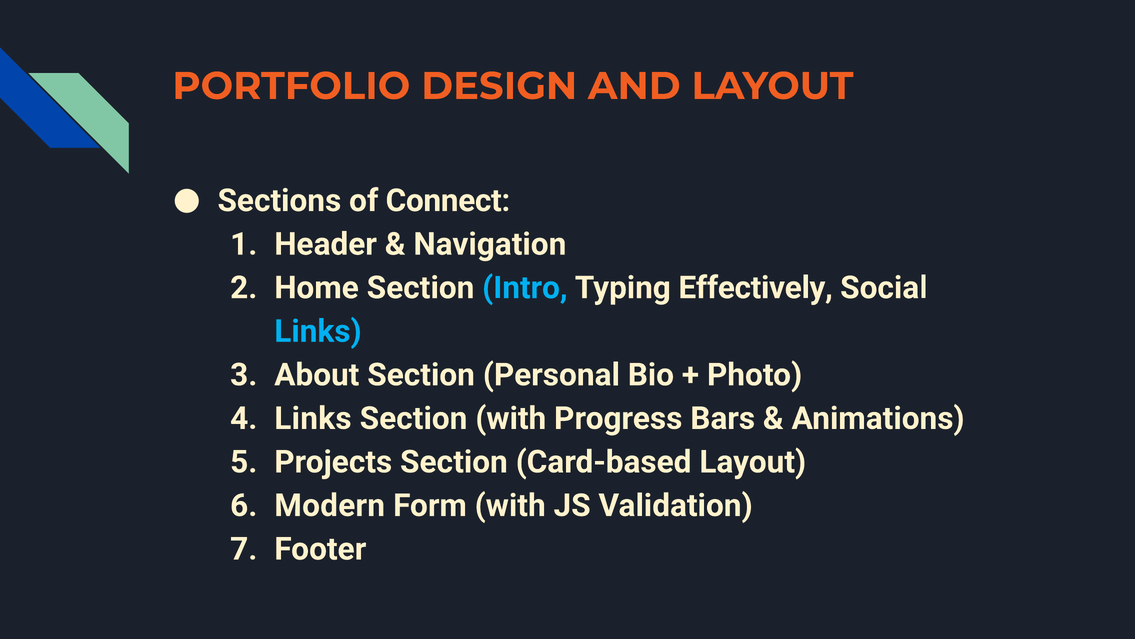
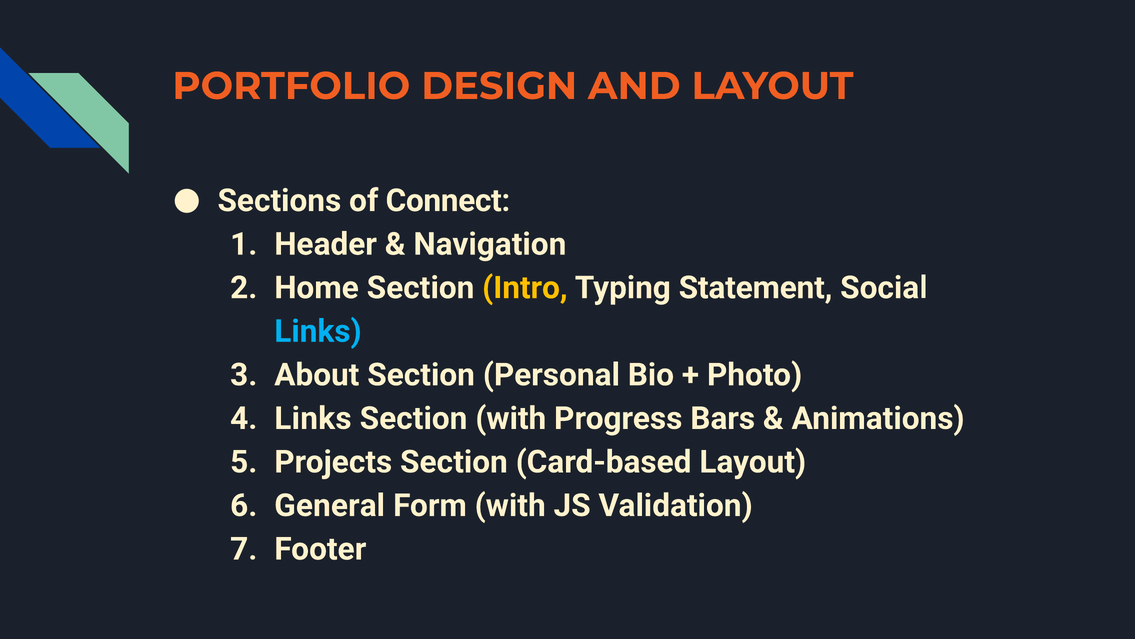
Intro colour: light blue -> yellow (525, 288)
Effectively: Effectively -> Statement (756, 288)
Modern: Modern -> General (330, 505)
